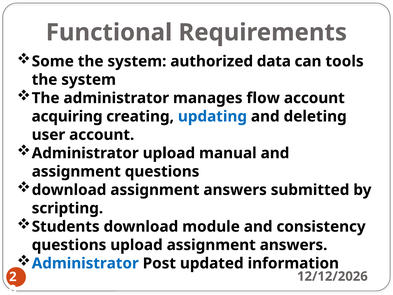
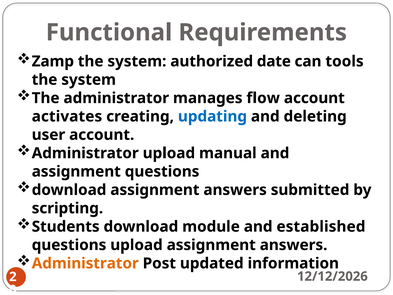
Some: Some -> Zamp (53, 61)
data: data -> date (274, 61)
acquiring: acquiring -> activates (67, 116)
consistency: consistency -> established (321, 226)
Administrator colour: blue -> orange (85, 263)
